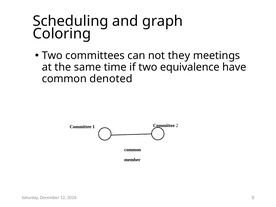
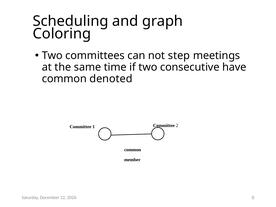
they: they -> step (179, 56)
equivalence: equivalence -> consecutive (190, 67)
